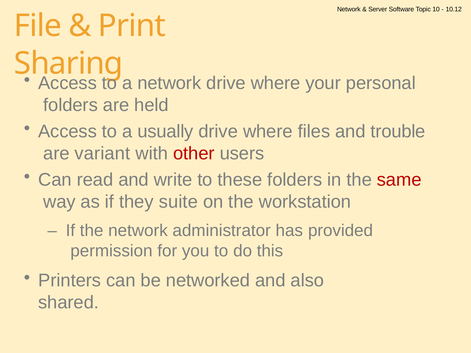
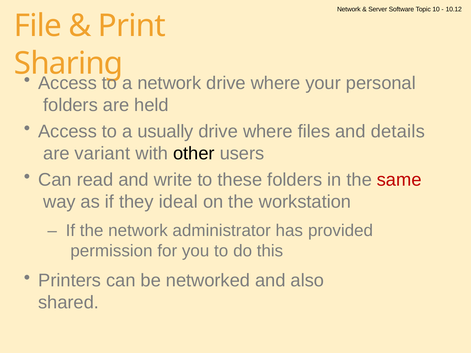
trouble: trouble -> details (398, 132)
other colour: red -> black (194, 154)
suite: suite -> ideal (178, 202)
